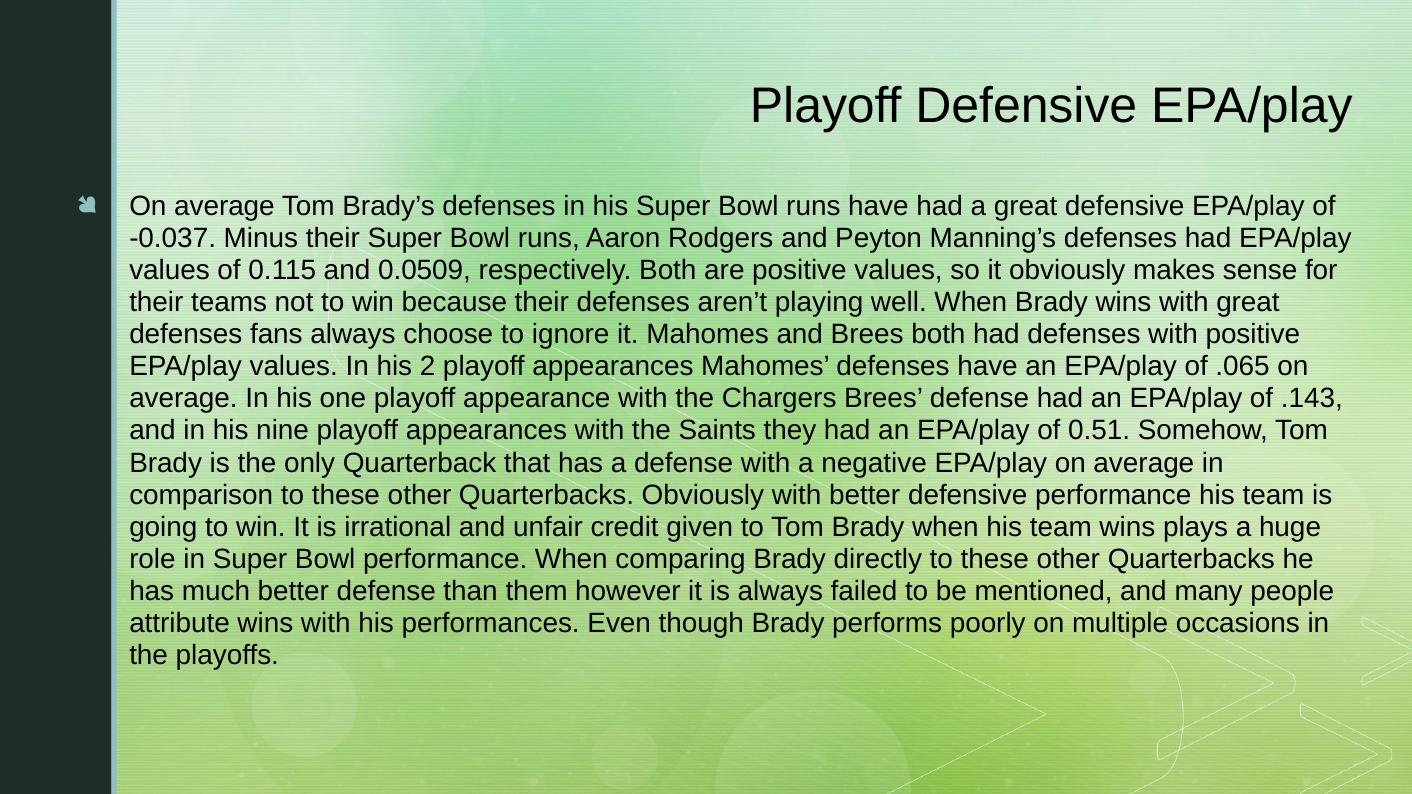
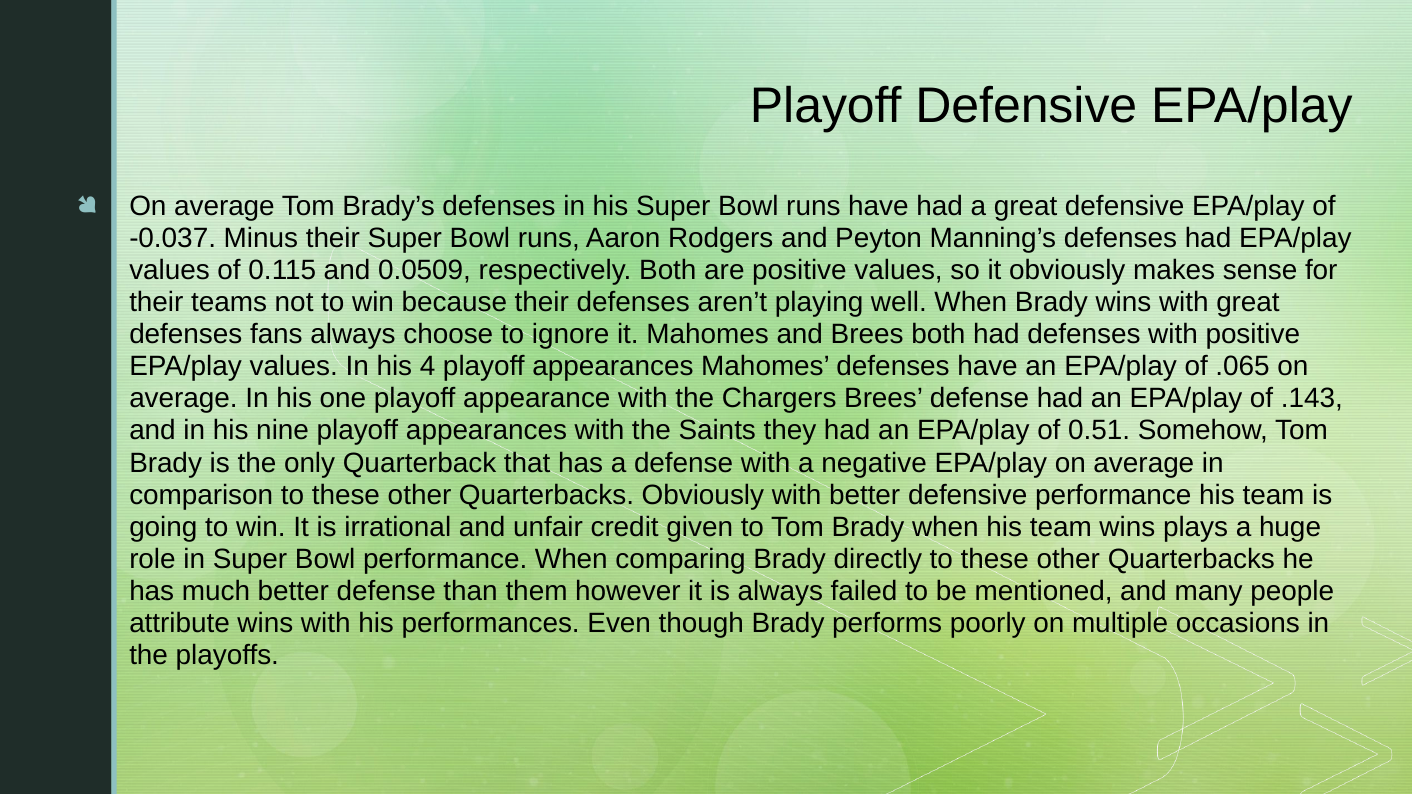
2: 2 -> 4 (428, 367)
